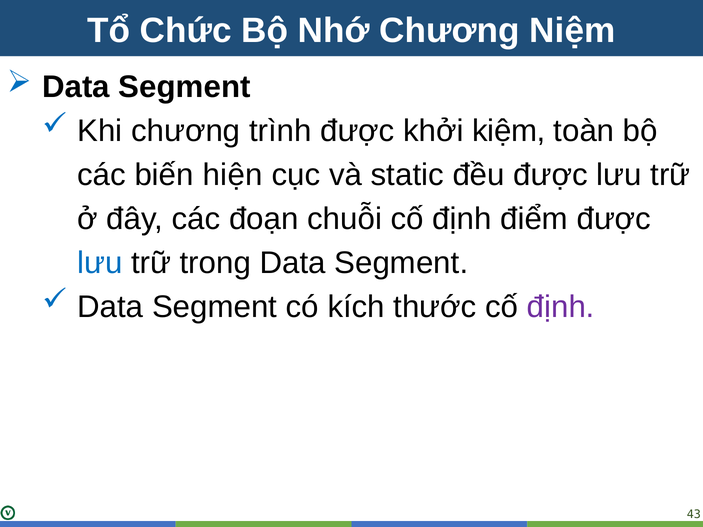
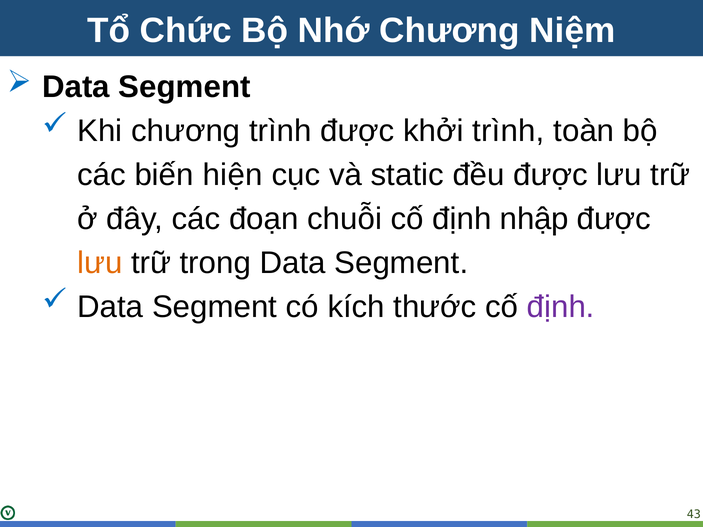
khởi kiệm: kiệm -> trình (508, 131)
điểm: điểm -> nhập (534, 219)
lưu colour: blue -> orange (100, 263)
